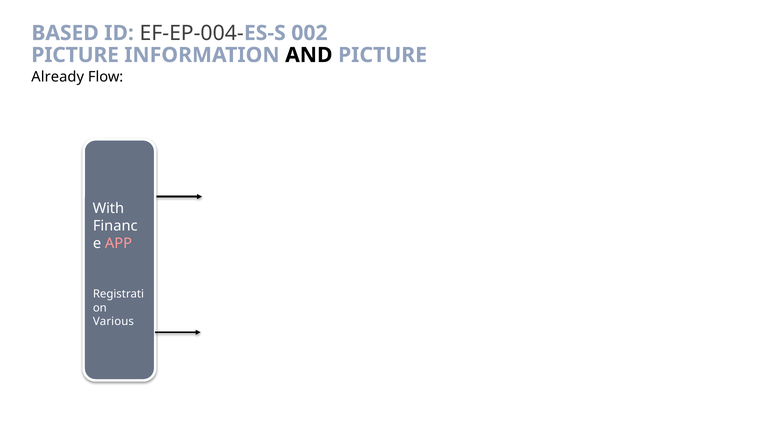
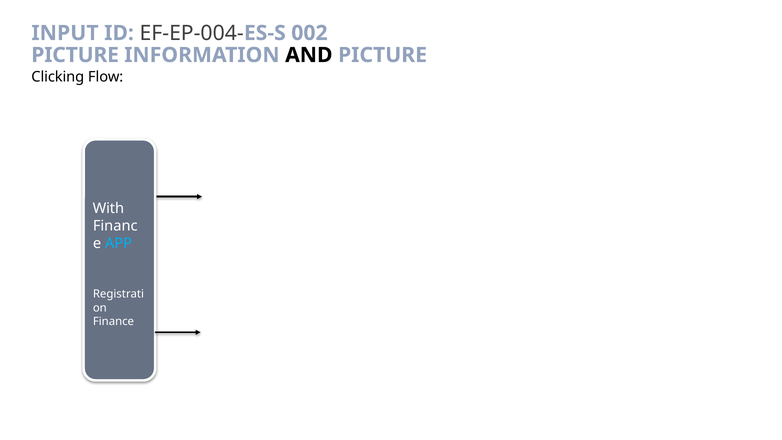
BASED: BASED -> INPUT (65, 33)
Already: Already -> Clicking (58, 77)
APP colour: pink -> light blue (119, 243)
Various: Various -> Finance (113, 321)
